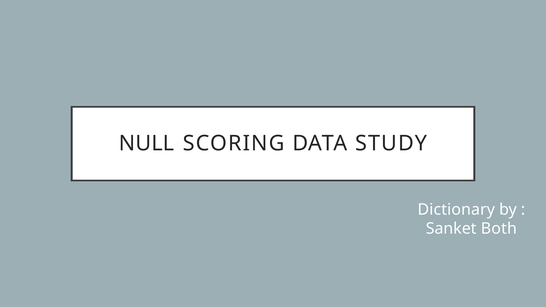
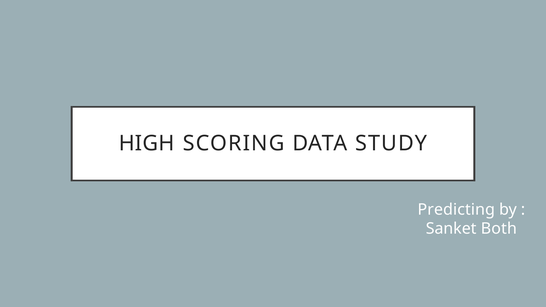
NULL: NULL -> HIGH (147, 144)
Dictionary: Dictionary -> Predicting (456, 210)
